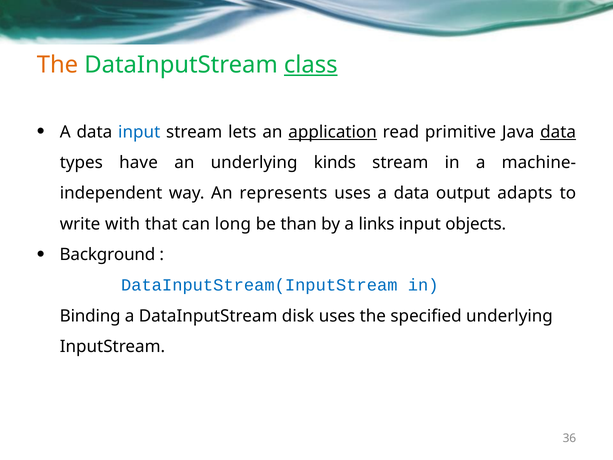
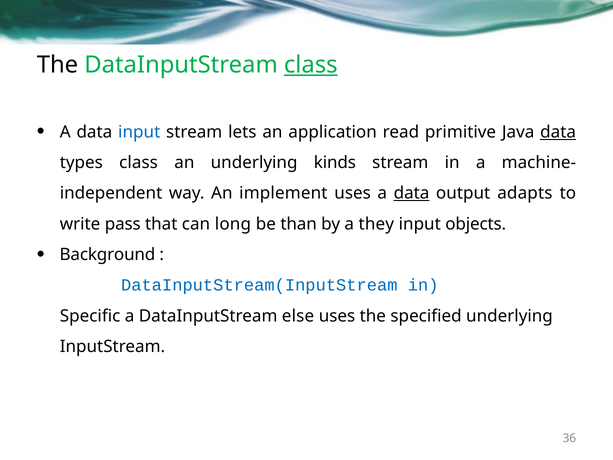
The colour: orange -> black (57, 65)
application underline: present -> none (333, 132)
types have: have -> class (139, 163)
represents: represents -> implement (283, 193)
data underline: none -> present (412, 193)
with: with -> pass (123, 224)
links: links -> they (376, 224)
Binding: Binding -> Specific (90, 316)
disk: disk -> else (298, 316)
